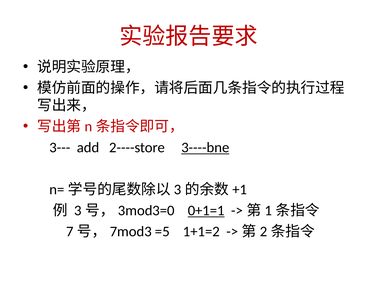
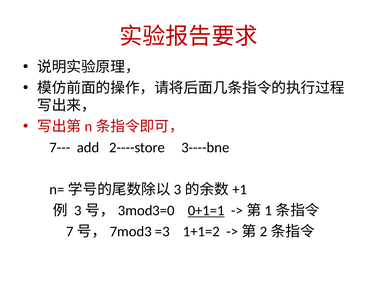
3---: 3--- -> 7--- (60, 147)
3----bne underline: present -> none (205, 147)
=5: =5 -> =3 (162, 231)
